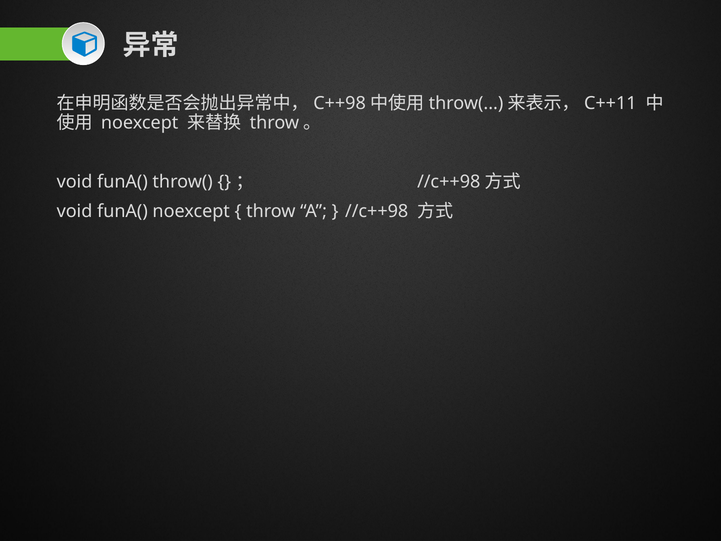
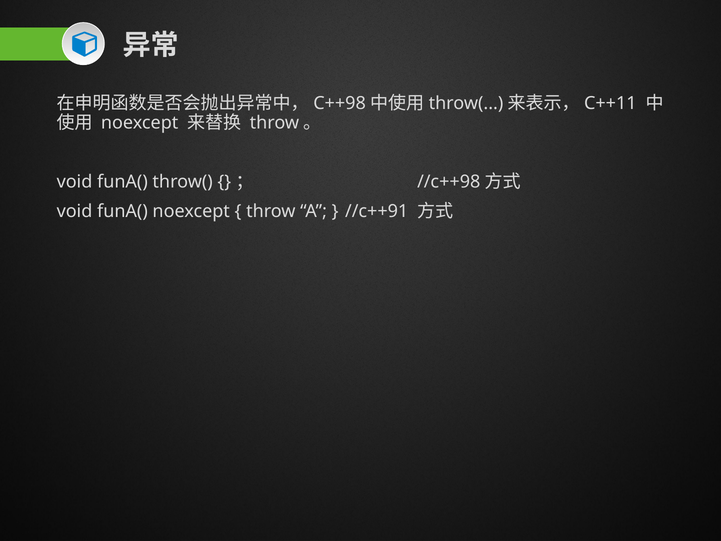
//c++98: //c++98 -> //c++91 (377, 211)
